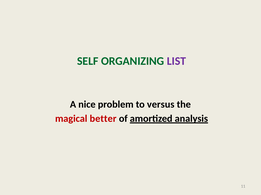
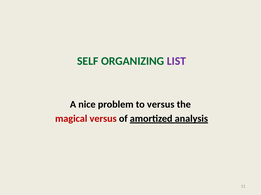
magical better: better -> versus (103, 119)
